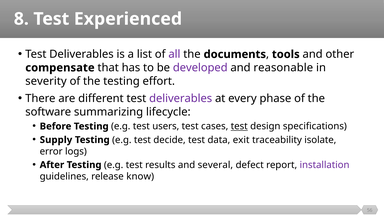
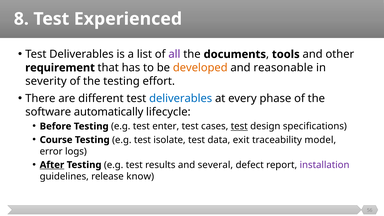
compensate: compensate -> requirement (60, 68)
developed colour: purple -> orange (200, 68)
deliverables colour: purple -> blue (181, 99)
summarizing: summarizing -> automatically (109, 112)
users: users -> enter (166, 126)
Supply: Supply -> Course (56, 140)
decide: decide -> isolate (169, 140)
isolate: isolate -> model (320, 140)
After underline: none -> present (52, 165)
